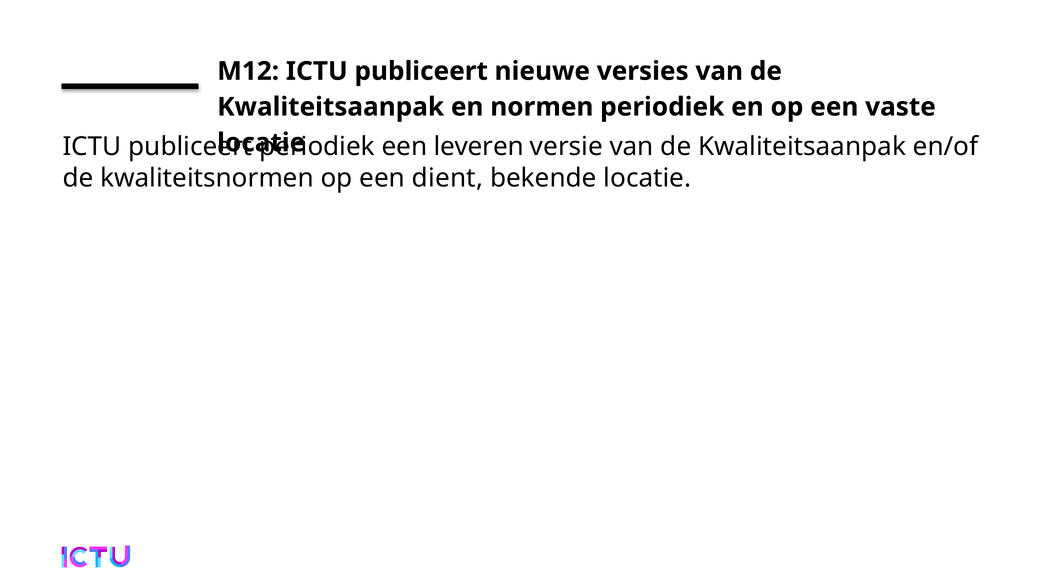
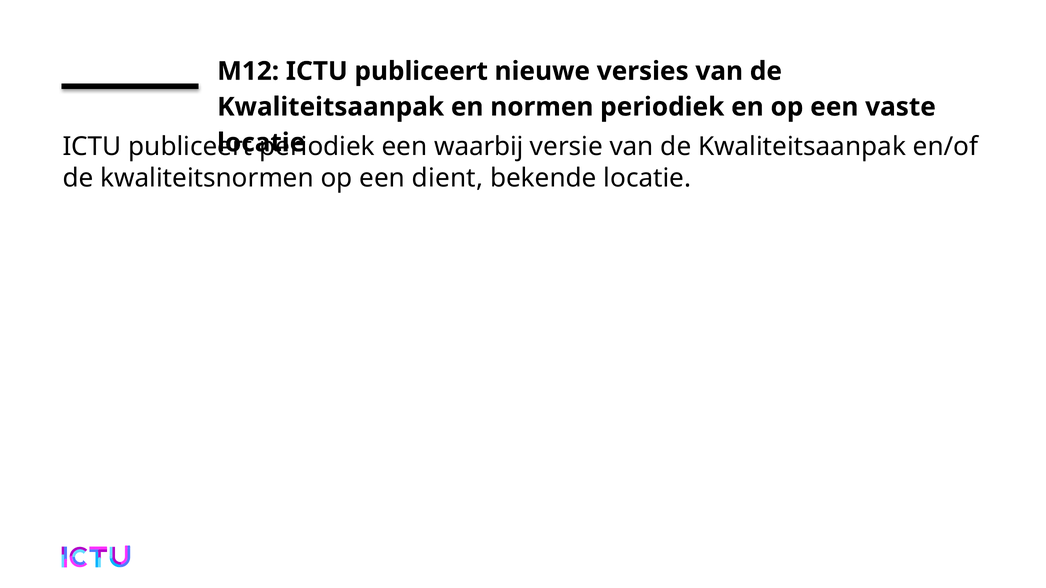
leveren: leveren -> waarbij (479, 147)
